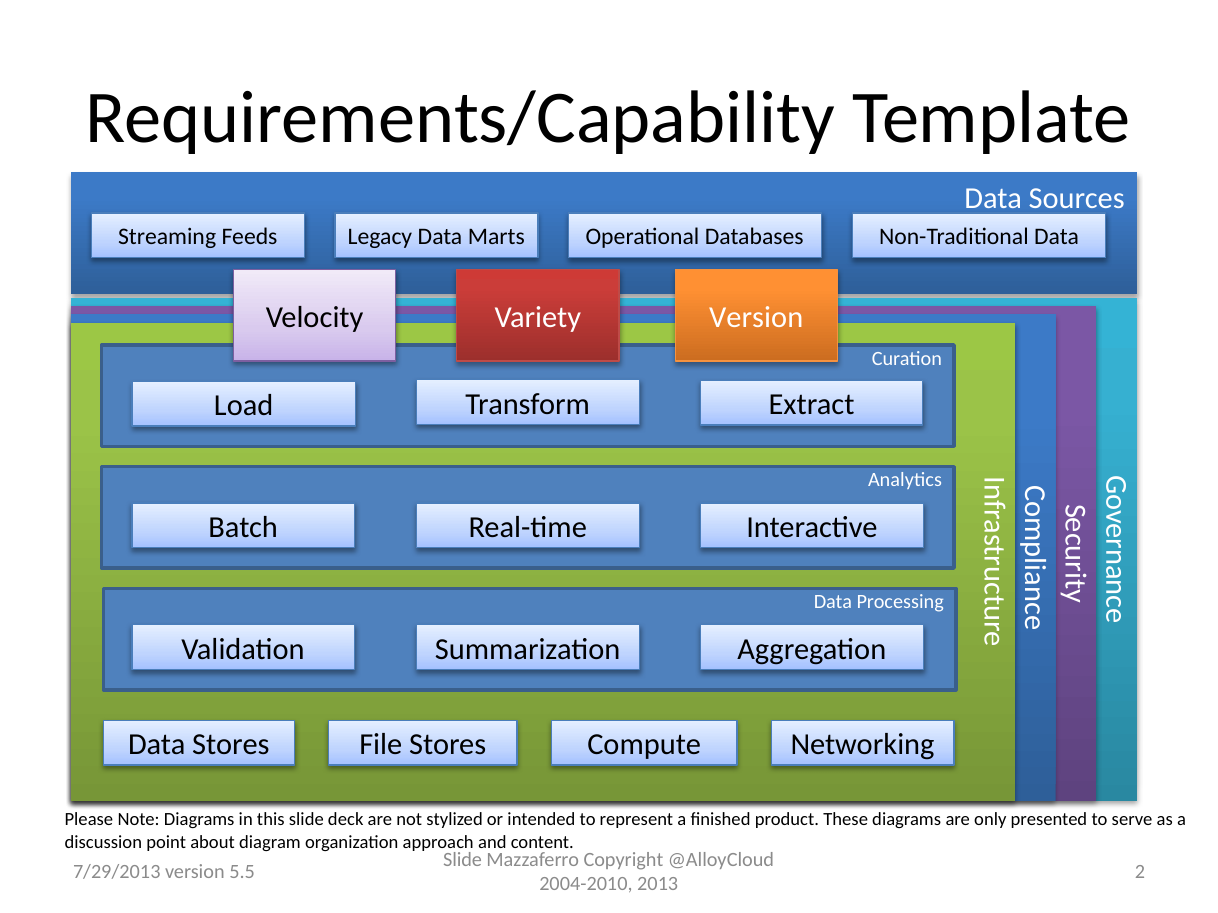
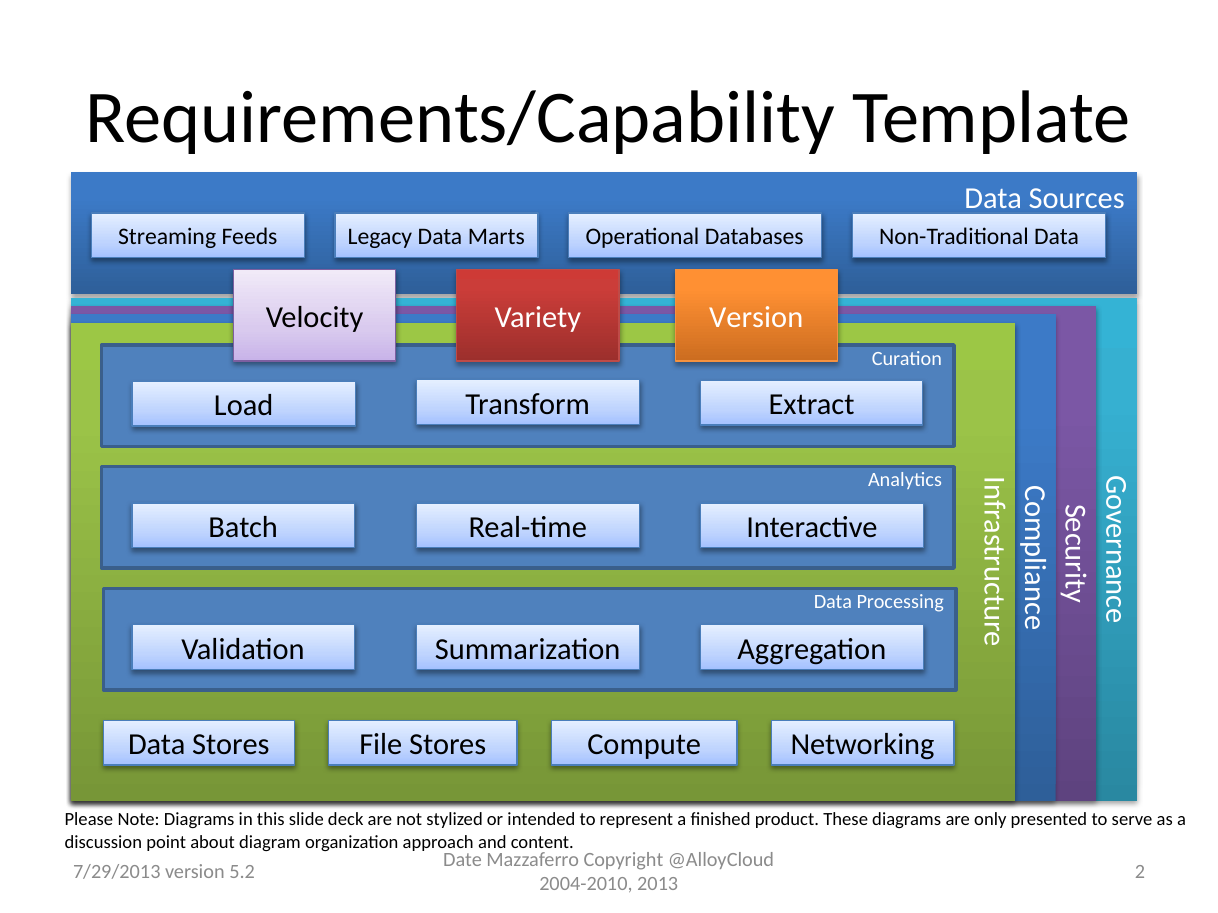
Slide: Slide -> Date (463, 860)
5.5: 5.5 -> 5.2 (242, 872)
